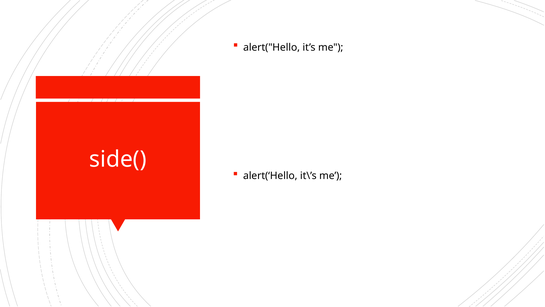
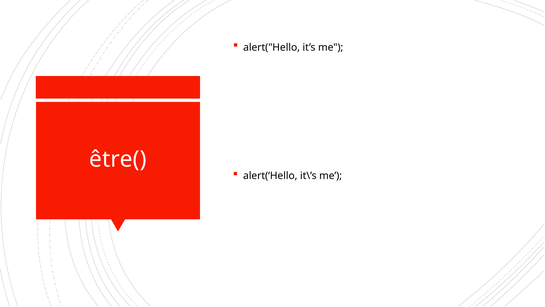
side(: side( -> être( (118, 159)
